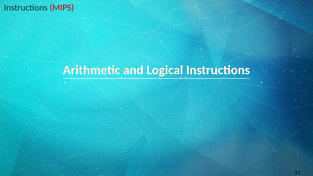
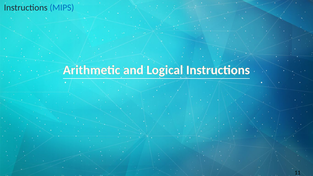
MIPS colour: red -> blue (62, 8)
